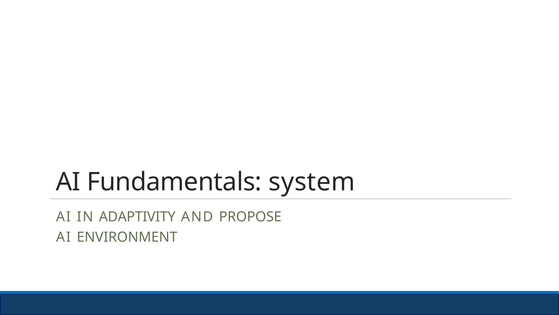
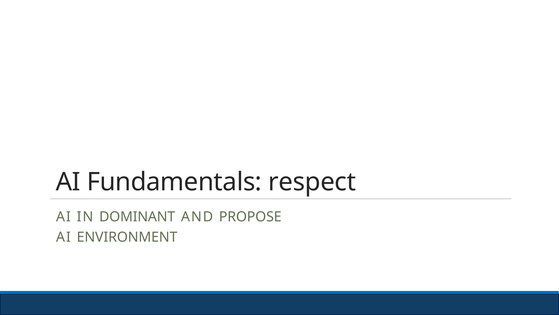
system: system -> respect (312, 182)
ADAPTIVITY: ADAPTIVITY -> DOMINANT (137, 216)
